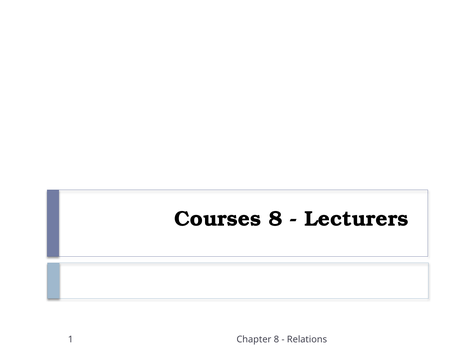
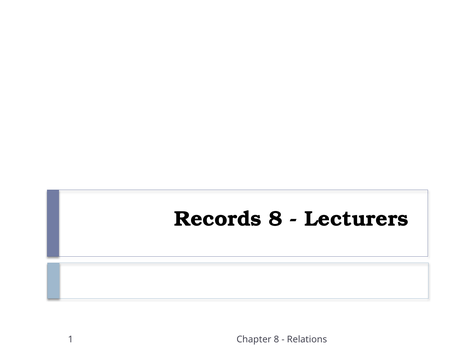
Courses: Courses -> Records (218, 219)
